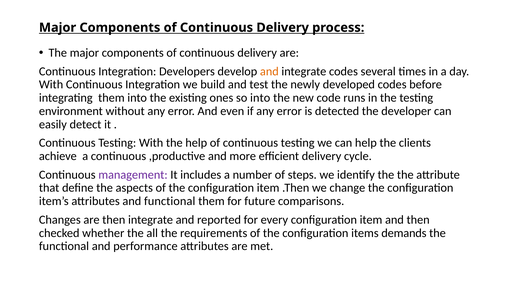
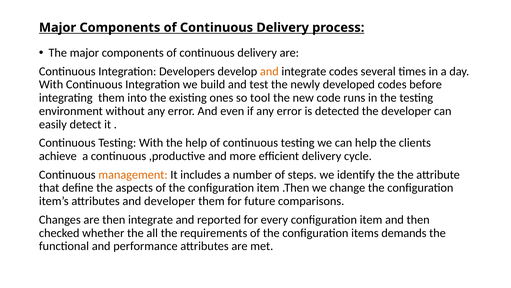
so into: into -> tool (260, 98)
management colour: purple -> orange (133, 174)
and functional: functional -> developer (170, 201)
